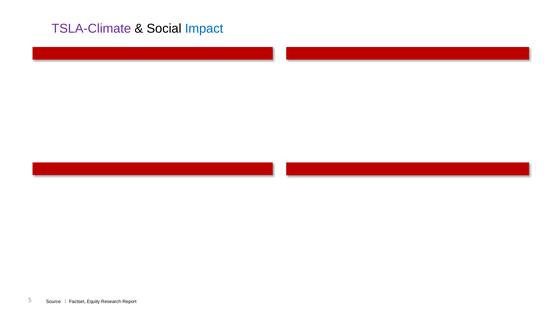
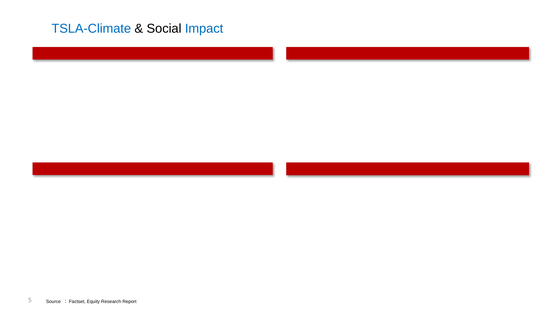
TSLA-Climate colour: purple -> blue (91, 29)
